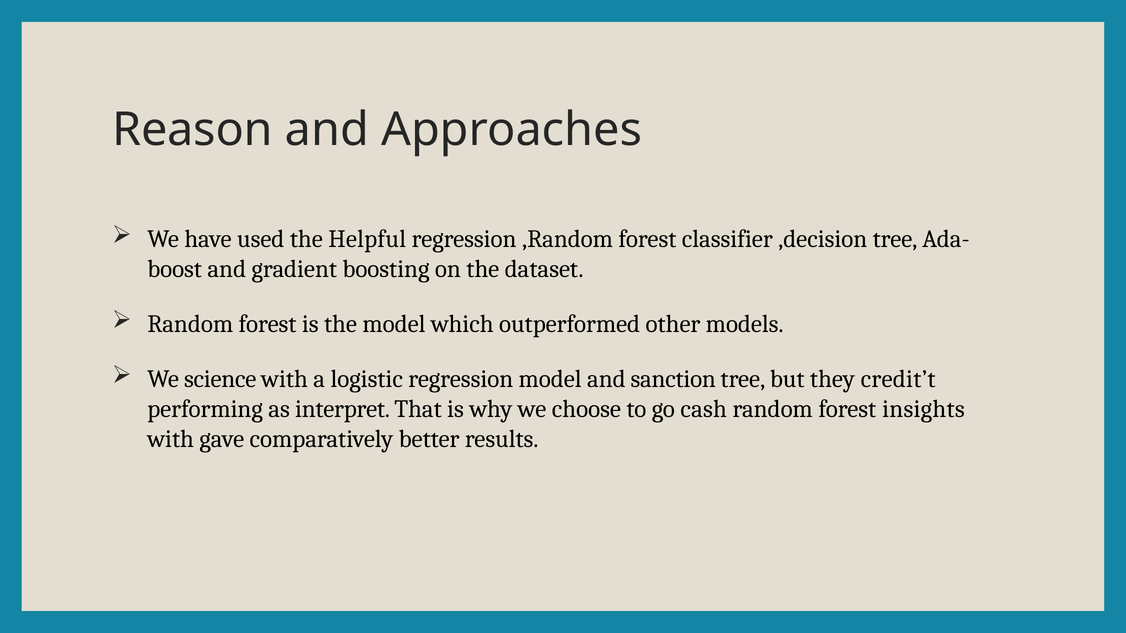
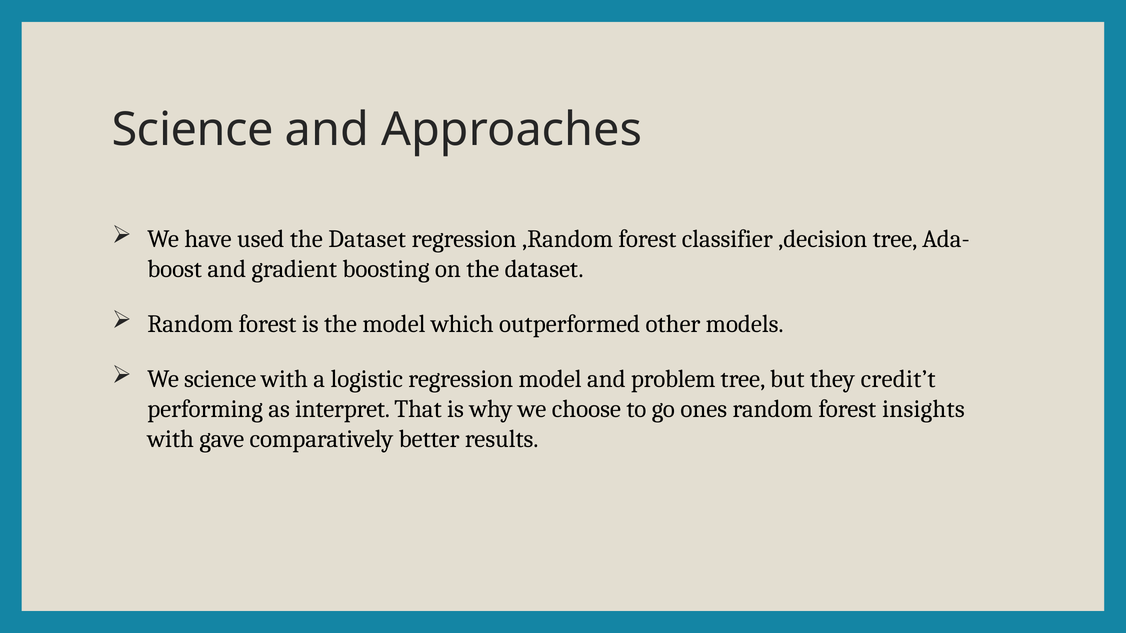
Reason: Reason -> Science (193, 130)
used the Helpful: Helpful -> Dataset (367, 239)
sanction: sanction -> problem (673, 379)
cash: cash -> ones (704, 409)
